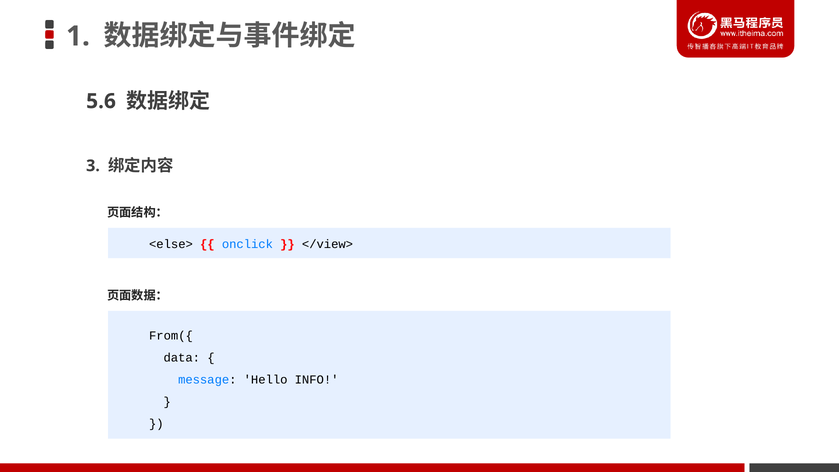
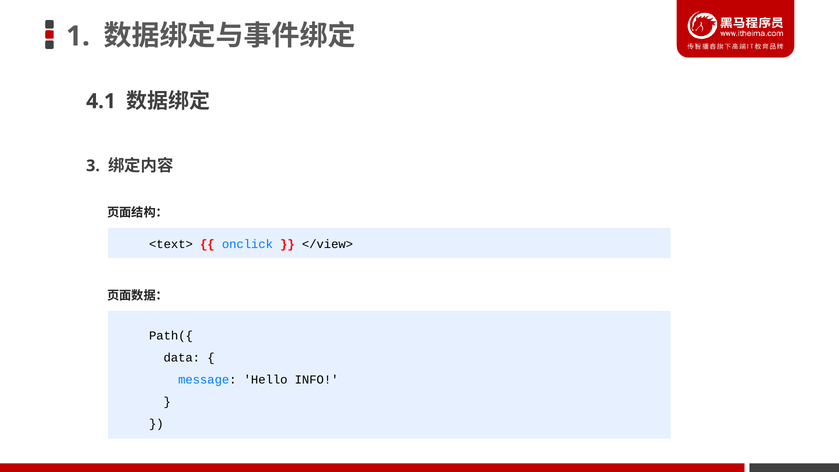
5.6: 5.6 -> 4.1 (101, 101)
<else>: <else> -> <text> (171, 244)
From({: From({ -> Path({ (171, 336)
